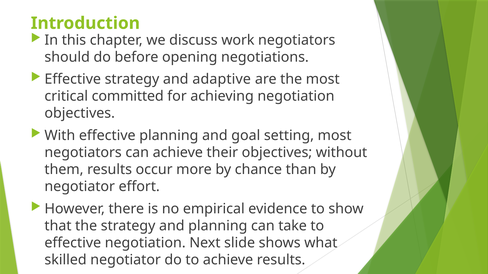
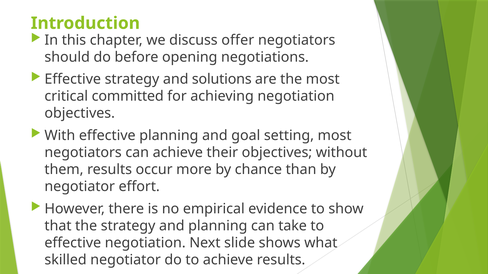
work: work -> offer (238, 40)
adaptive: adaptive -> solutions (222, 79)
